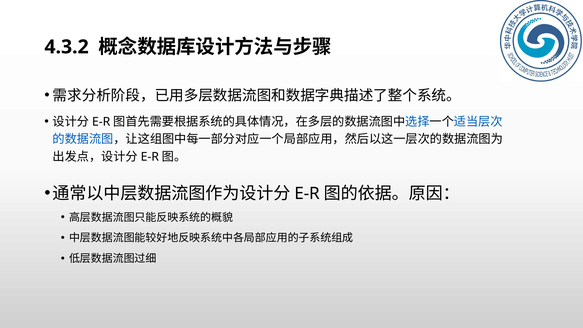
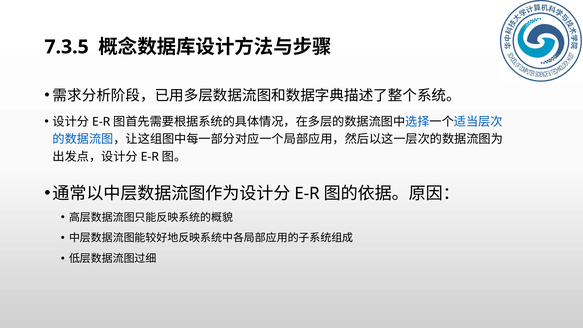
4.3.2: 4.3.2 -> 7.3.5 (67, 47)
